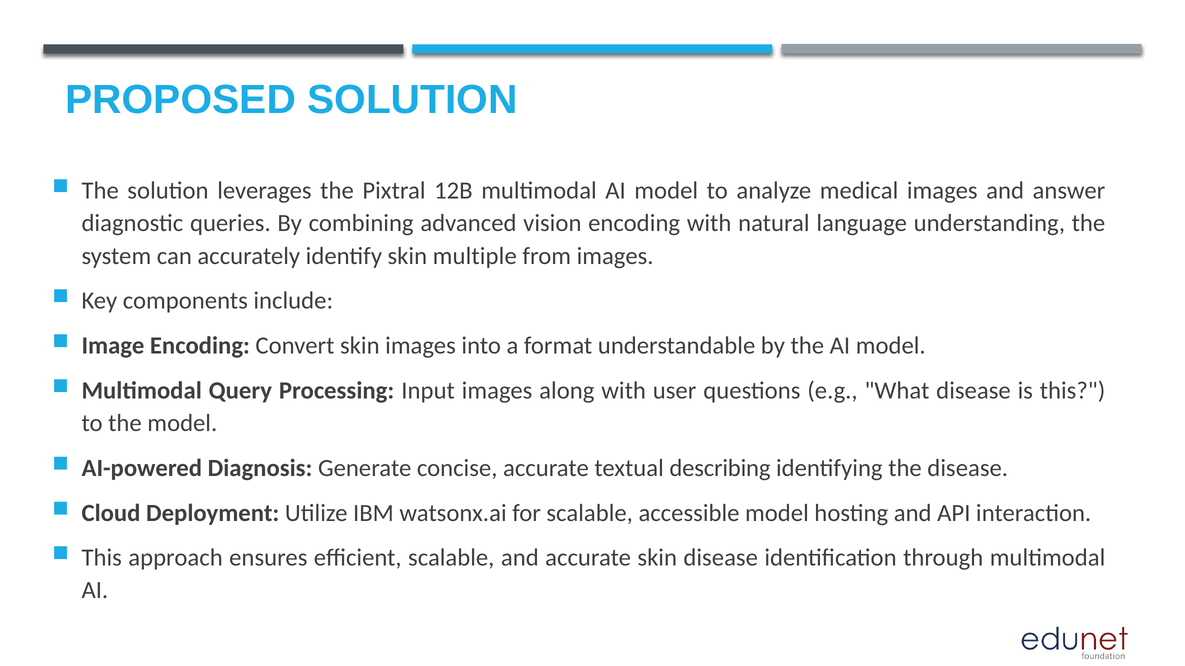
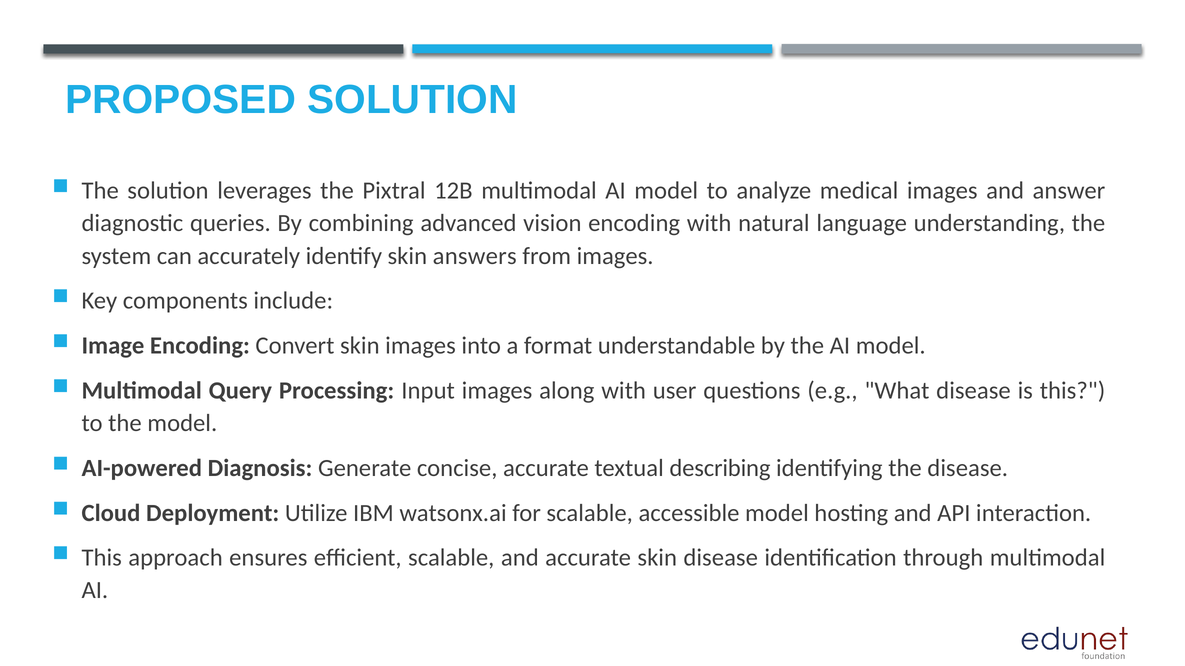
multiple: multiple -> answers (475, 256)
